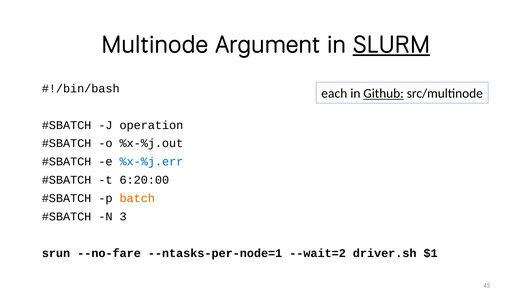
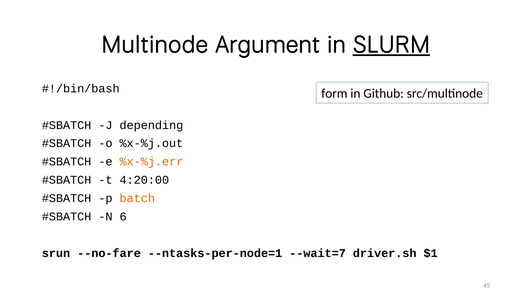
each: each -> form (334, 94)
Github underline: present -> none (384, 94)
operation: operation -> depending (151, 125)
%x-%j.err colour: blue -> orange (151, 162)
6:20:00: 6:20:00 -> 4:20:00 (144, 180)
3: 3 -> 6 (123, 217)
--wait=2: --wait=2 -> --wait=7 (318, 253)
